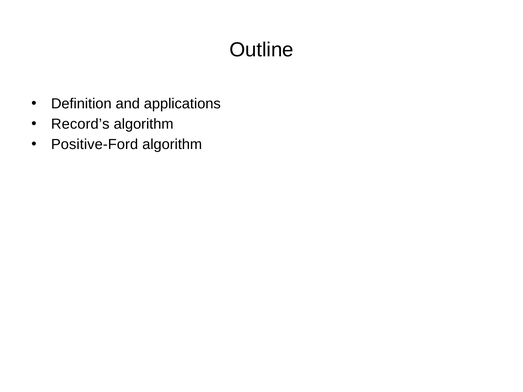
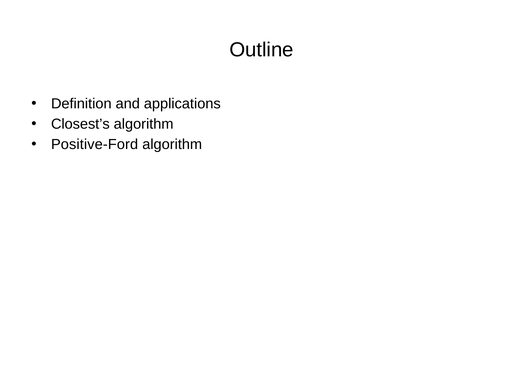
Record’s: Record’s -> Closest’s (80, 124)
